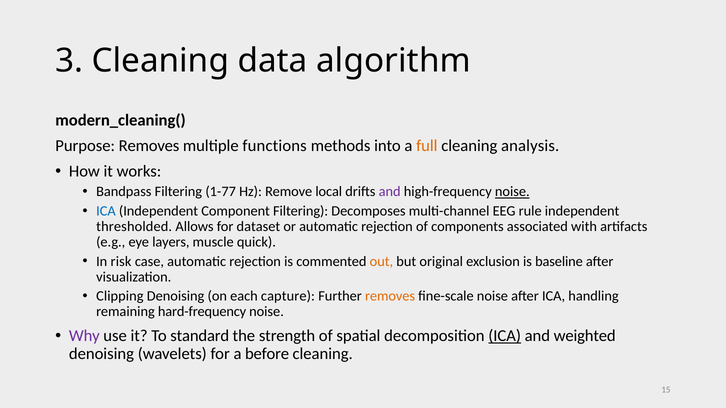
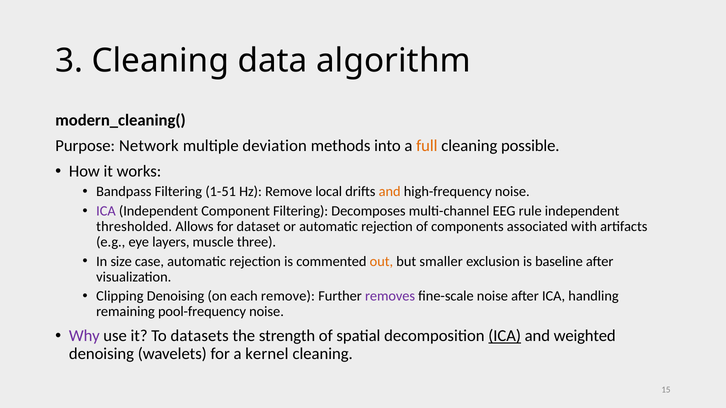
Purpose Removes: Removes -> Network (149, 146)
functions: functions -> deviation (275, 146)
analysis: analysis -> possible (530, 146)
1-77: 1-77 -> 1-51 (221, 192)
and colour: purple -> orange (390, 192)
noise underline: present -> none (512, 192)
ICA colour: blue -> purple (106, 211)
quick: quick -> three (256, 242)
risk: risk -> size (121, 262)
original: original -> smaller (441, 262)
each capture: capture -> remove (288, 296)
removes colour: orange -> purple (390, 296)
hard-frequency: hard-frequency -> pool-frequency (202, 312)
standard: standard -> datasets (200, 336)
before: before -> kernel (267, 354)
